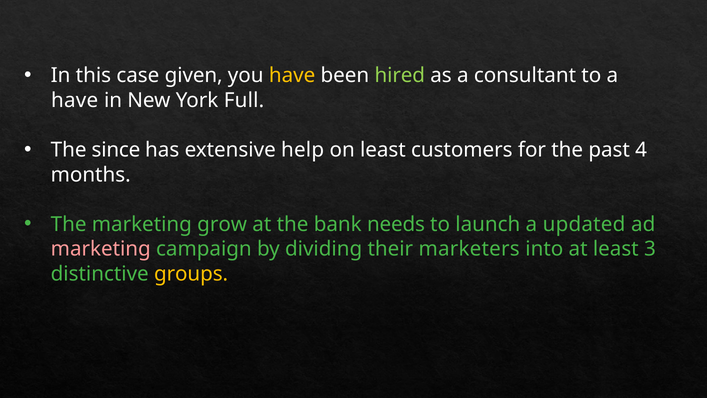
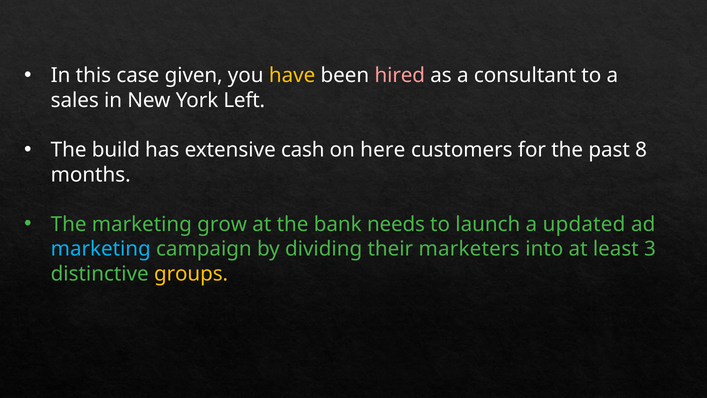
hired colour: light green -> pink (400, 76)
have: have -> sales (75, 100)
Full: Full -> Left (244, 100)
since: since -> build (116, 150)
help: help -> cash (303, 150)
on least: least -> here (383, 150)
4: 4 -> 8 (641, 150)
marketing colour: pink -> light blue (101, 249)
